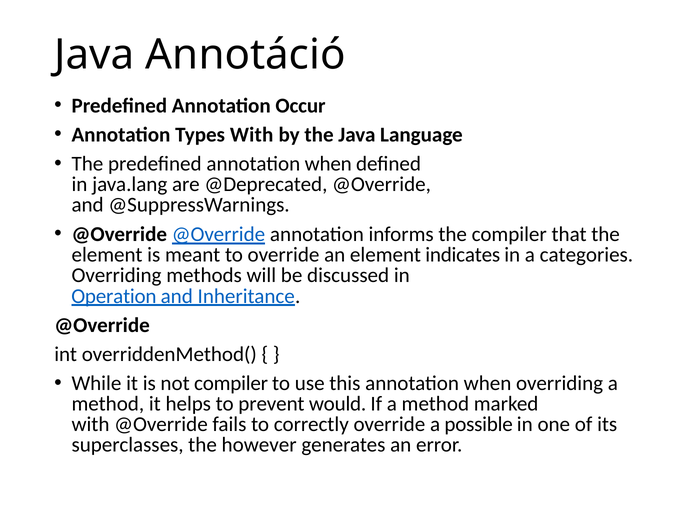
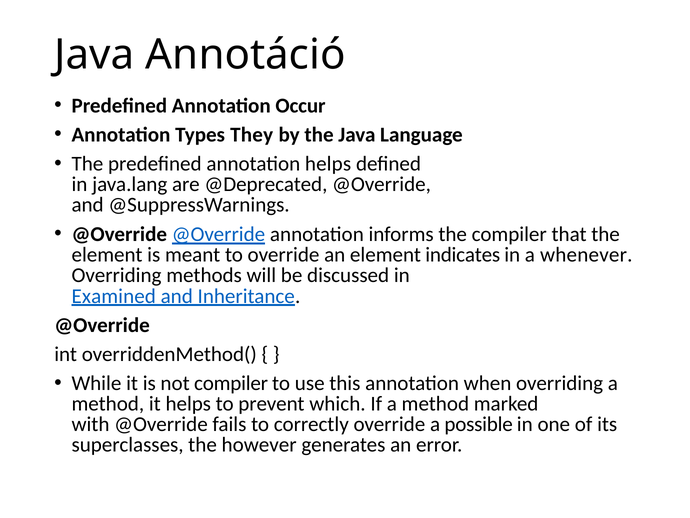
Types With: With -> They (252, 135)
predefined annotation when: when -> helps (328, 164)
categories: categories -> whenever (586, 255)
Operation: Operation -> Examined (114, 296)
would: would -> which (337, 404)
